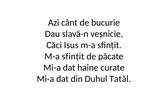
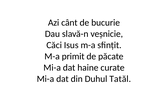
sfințit: sfințit -> primit (73, 56)
